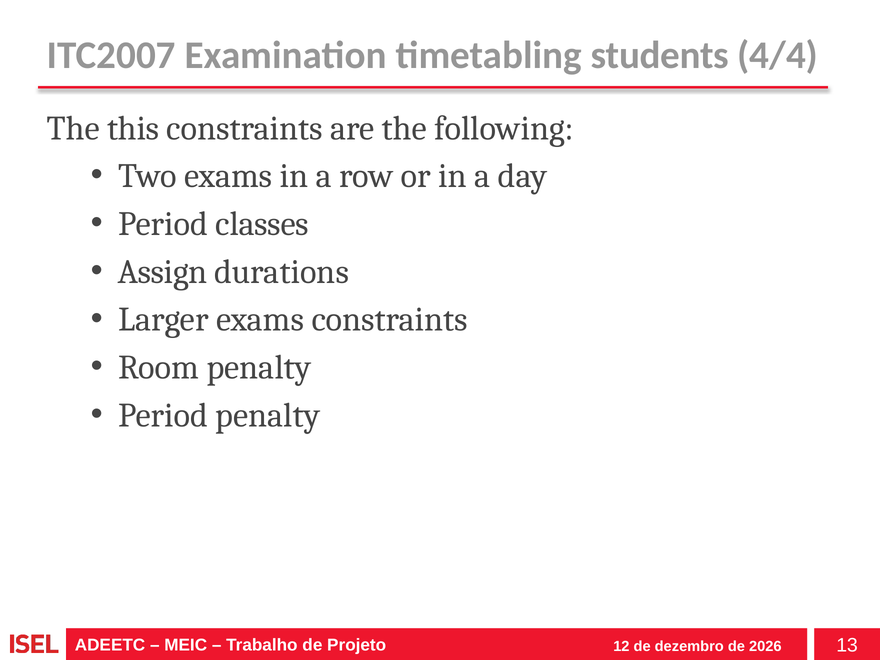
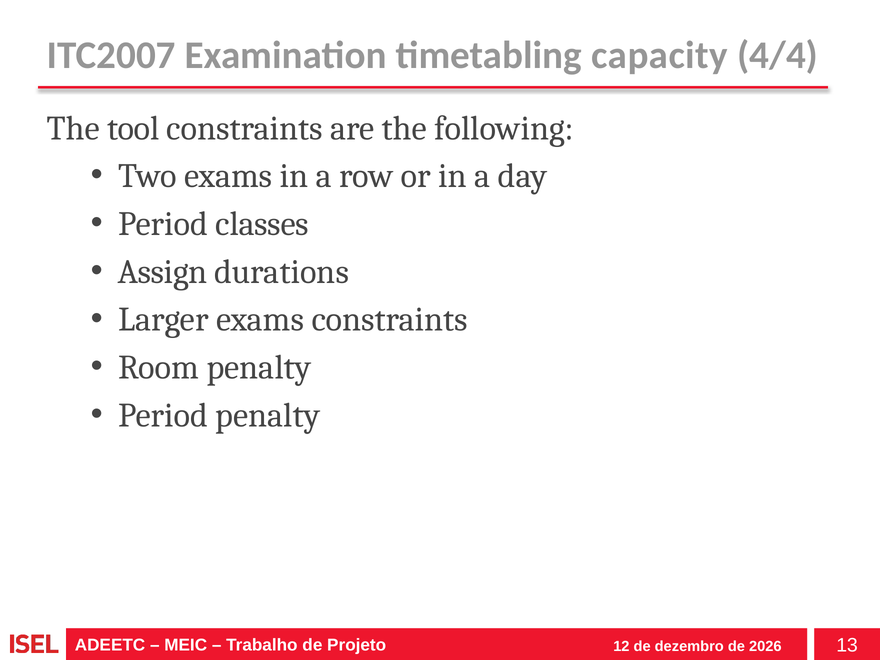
students: students -> capacity (659, 56)
this: this -> tool (133, 128)
